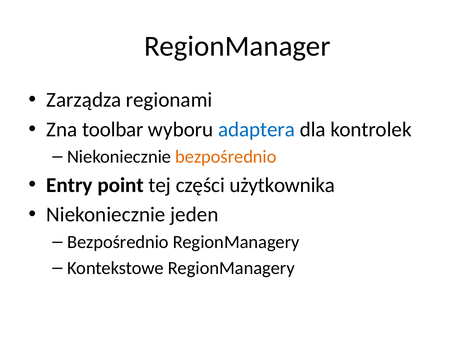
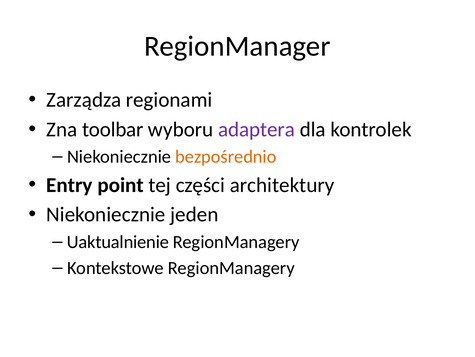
adaptera colour: blue -> purple (257, 129)
użytkownika: użytkownika -> architektury (282, 185)
Bezpośrednio: Bezpośrednio -> Uaktualnienie (118, 242)
